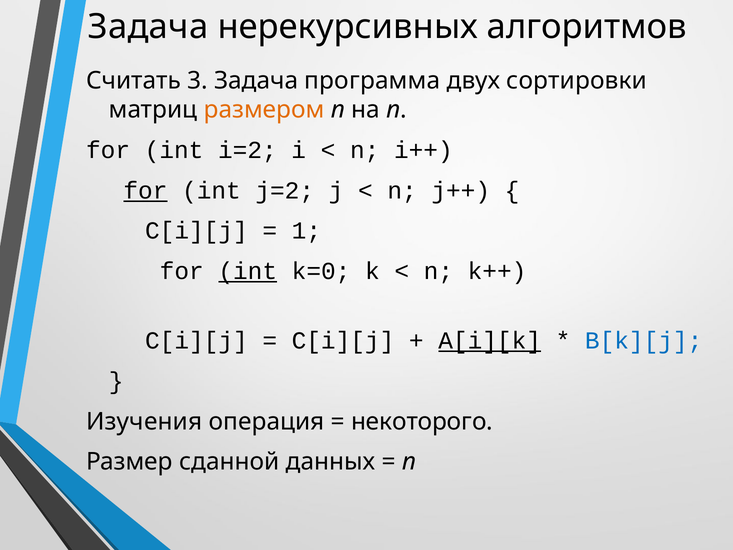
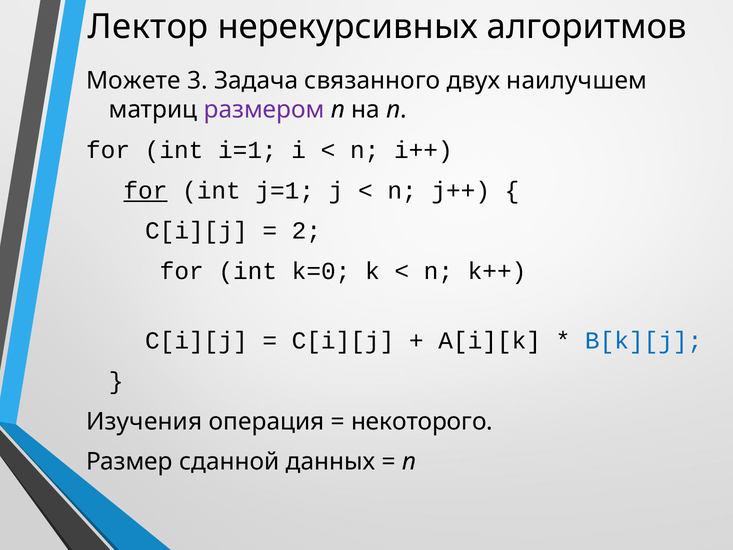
Задача: Задача -> Лектор (148, 27)
Считать: Считать -> Можете (133, 80)
программа: программа -> связанного (372, 80)
сортировки: сортировки -> наилучшем (577, 80)
размером colour: orange -> purple (264, 110)
i=2: i=2 -> i=1 (247, 150)
j=2: j=2 -> j=1 (285, 190)
1: 1 -> 2 (306, 231)
int underline: present -> none (248, 271)
A[i][k underline: present -> none (490, 341)
